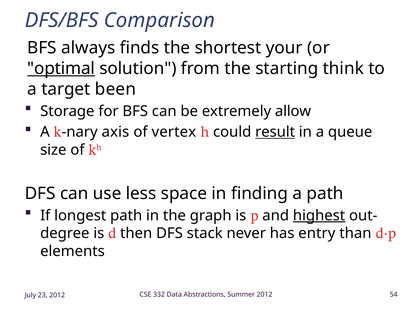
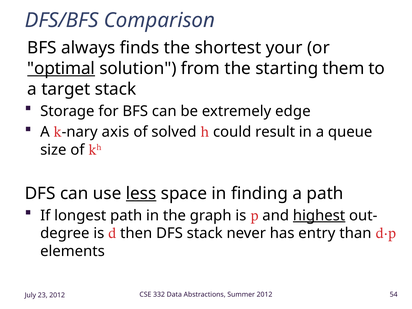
think: think -> them (343, 68)
target been: been -> stack (116, 89)
allow: allow -> edge (293, 111)
vertex: vertex -> solved (174, 132)
result underline: present -> none (275, 132)
less underline: none -> present (141, 193)
